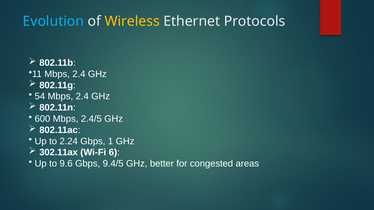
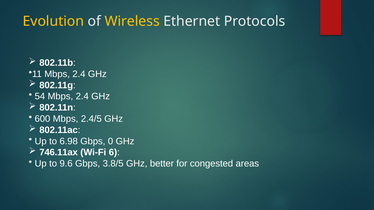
Evolution colour: light blue -> yellow (53, 21)
2.24: 2.24 -> 6.98 (69, 141)
1: 1 -> 0 (110, 141)
302.11ax: 302.11ax -> 746.11ax (59, 153)
9.4/5: 9.4/5 -> 3.8/5 (113, 164)
